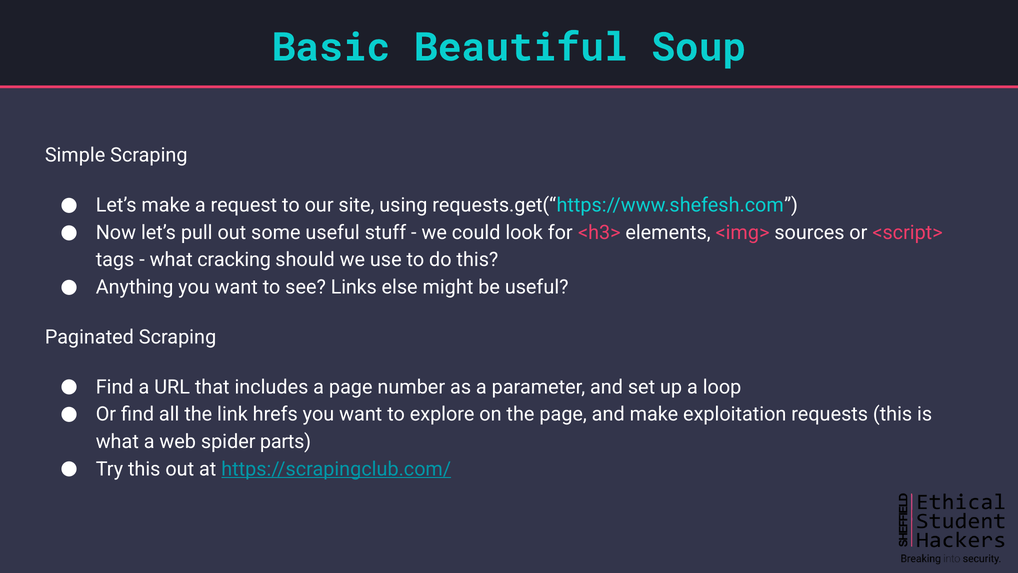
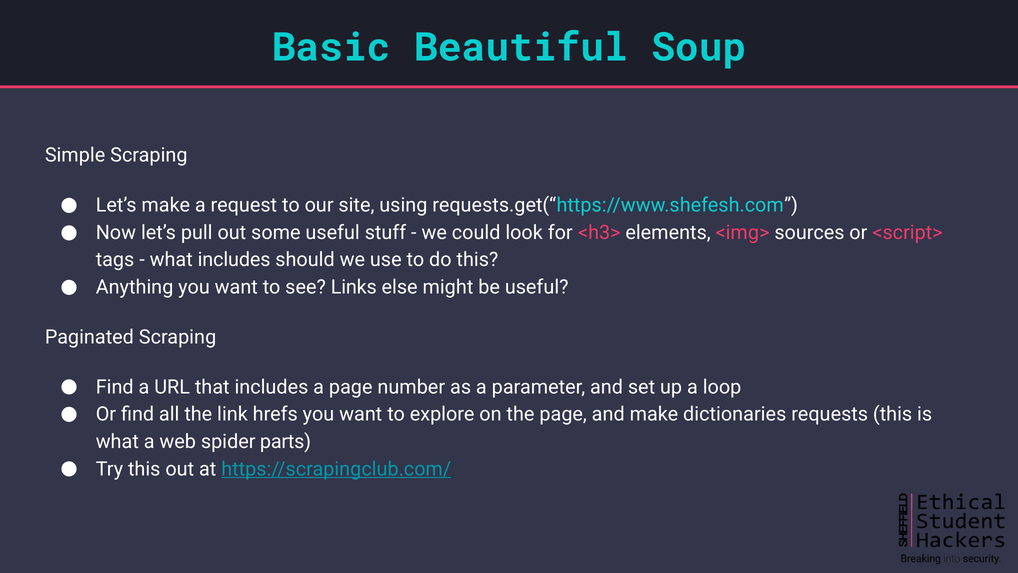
what cracking: cracking -> includes (234, 260)
exploitation: exploitation -> dictionaries (735, 414)
